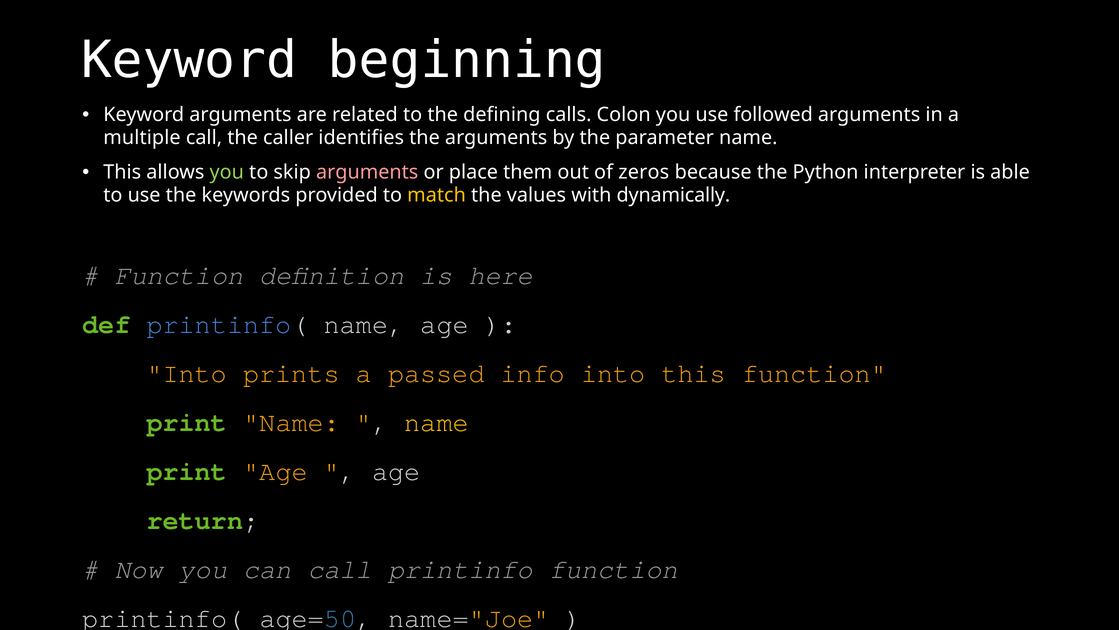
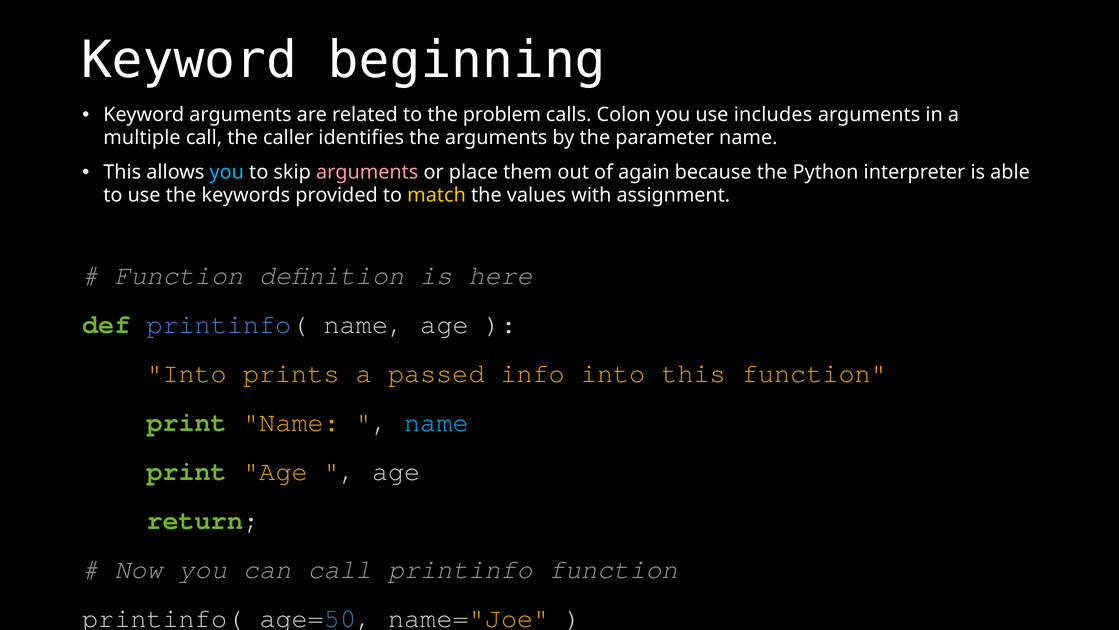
defining: defining -> problem (502, 115)
followed: followed -> includes (773, 115)
you colour: light green -> light blue (227, 172)
zeros: zeros -> again (644, 172)
dynamically: dynamically -> assignment (673, 195)
name colour: yellow -> light blue (437, 422)
